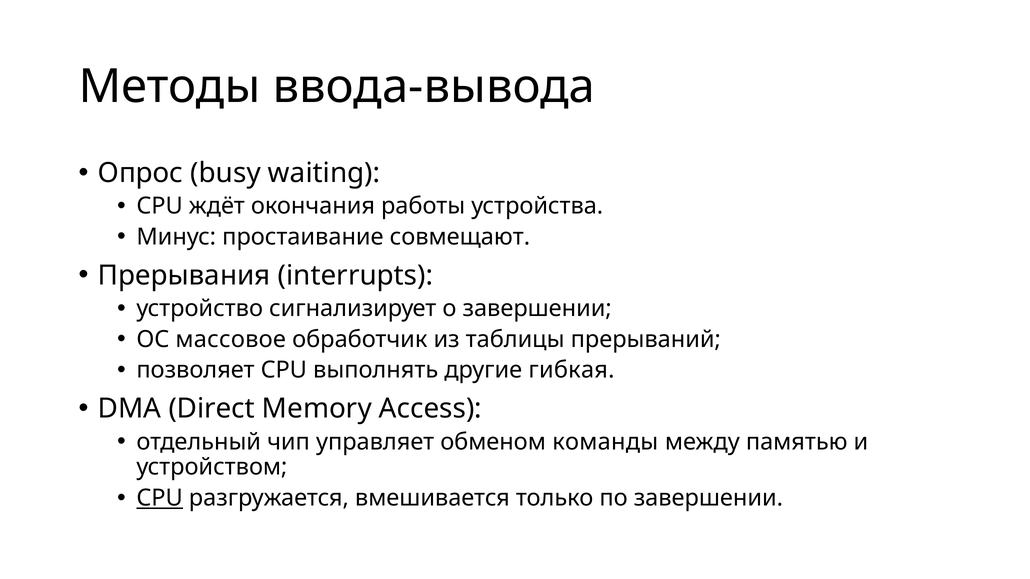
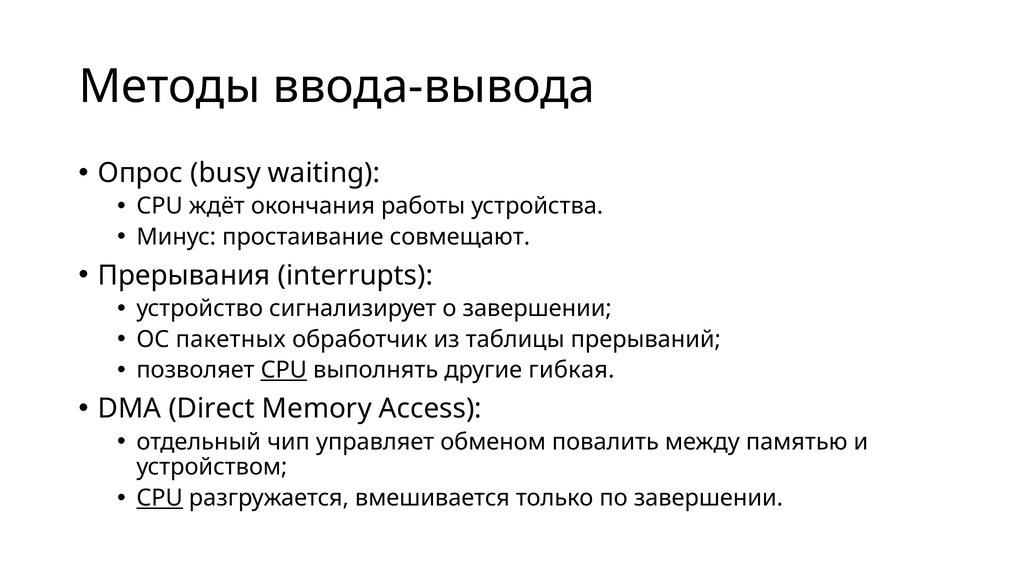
массовое: массовое -> пакетных (231, 339)
CPU underline: none -> present (284, 370)
команды: команды -> повалить (605, 442)
